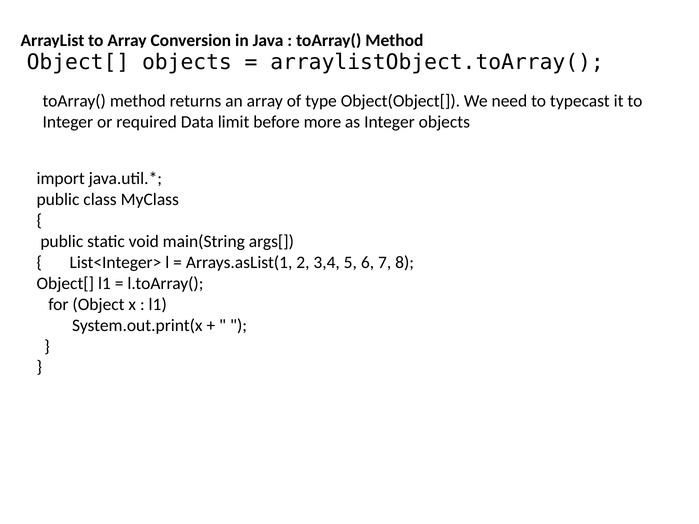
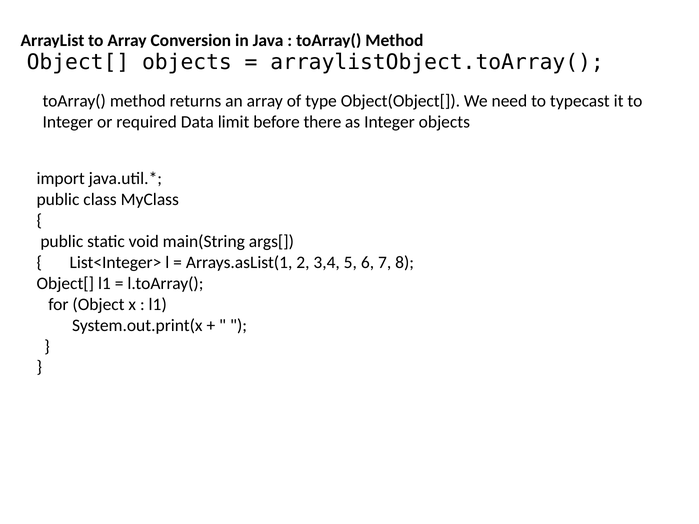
more: more -> there (322, 122)
